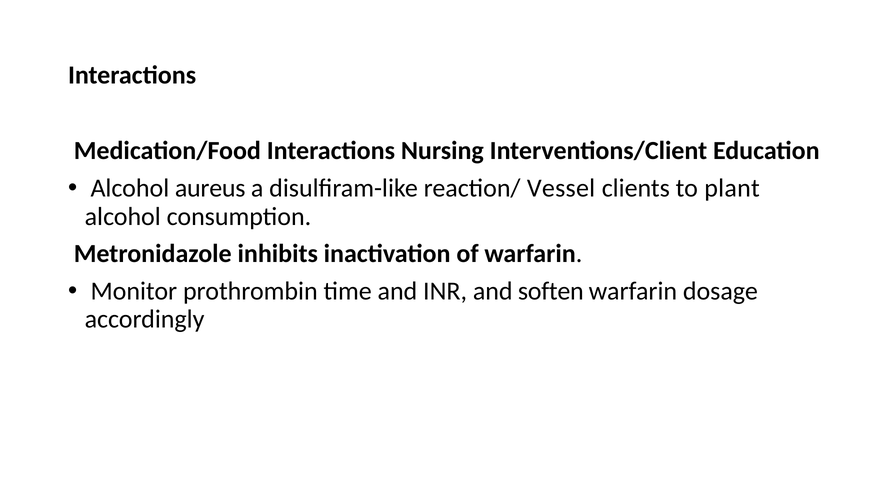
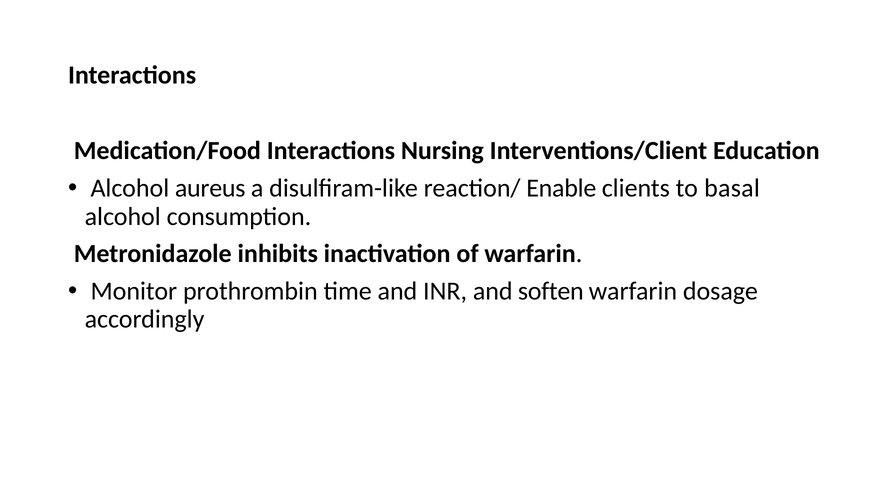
Vessel: Vessel -> Enable (561, 188)
plant: plant -> basal (732, 188)
